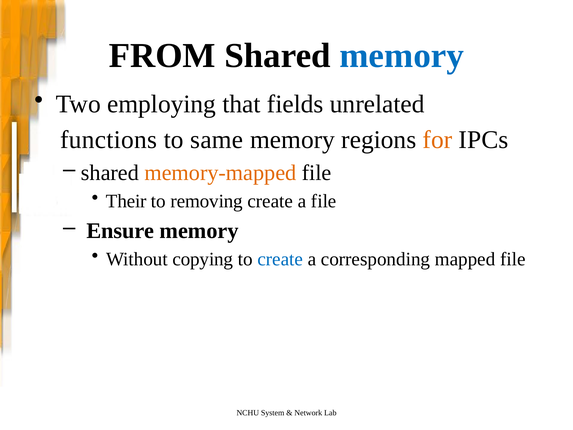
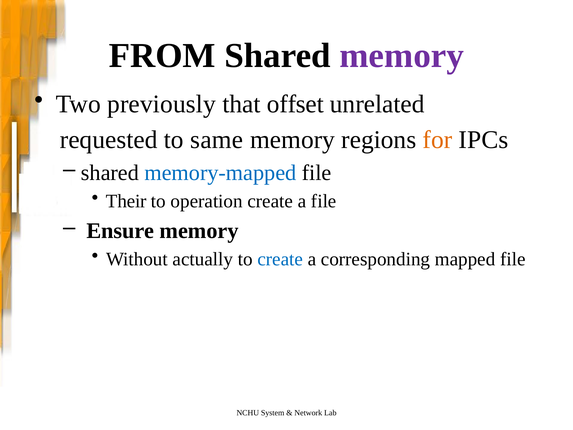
memory colour: blue -> purple (402, 55)
employing: employing -> previously (162, 104)
fields: fields -> offset (295, 104)
functions: functions -> requested (109, 140)
memory‐mapped colour: orange -> blue (220, 173)
removing: removing -> operation (207, 201)
copying: copying -> actually (203, 259)
